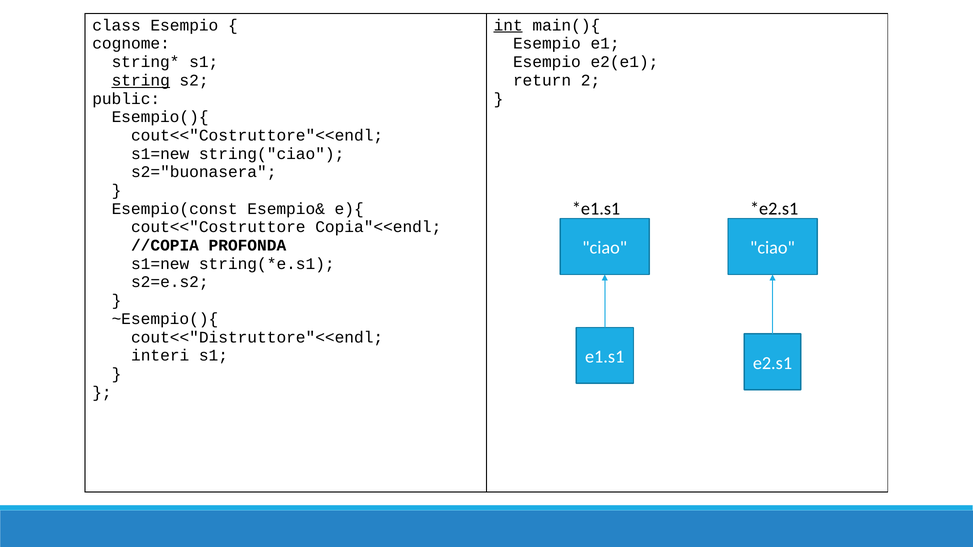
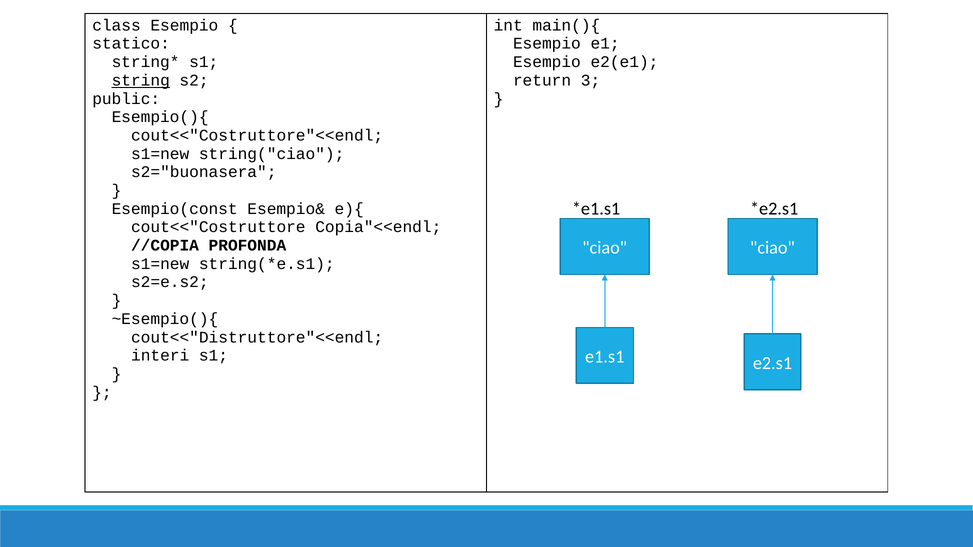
int underline: present -> none (508, 25)
cognome: cognome -> statico (131, 44)
2: 2 -> 3 (591, 80)
